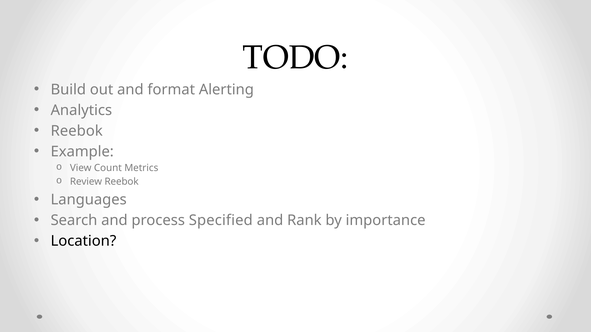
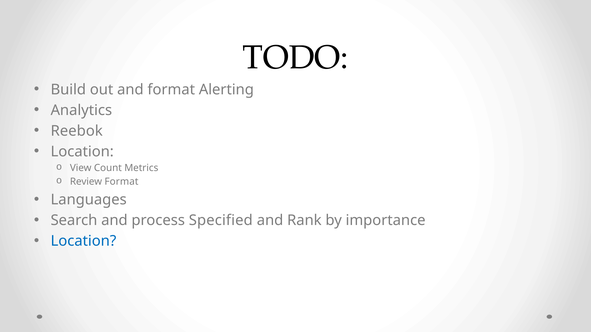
Example: Example -> Location (82, 152)
Review Reebok: Reebok -> Format (121, 182)
Location colour: black -> blue (83, 241)
